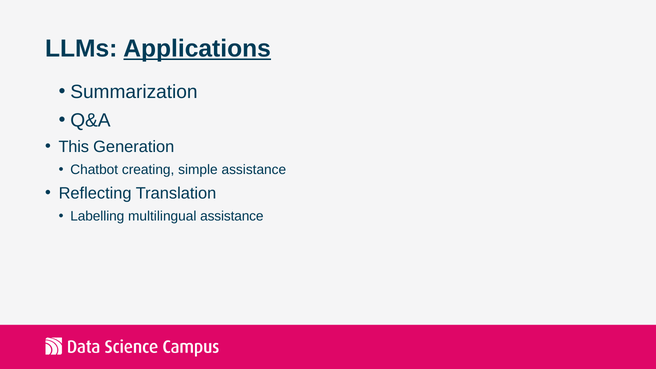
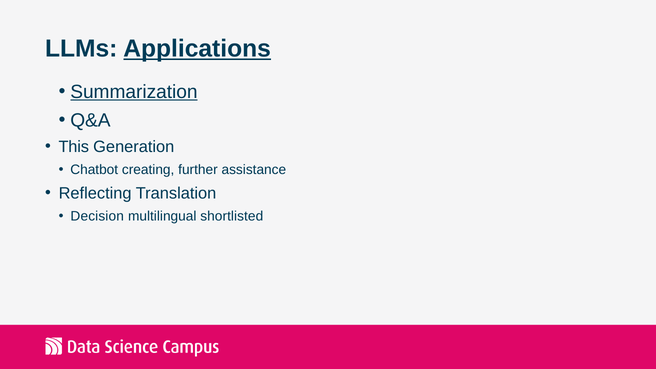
Summarization underline: none -> present (134, 92)
simple: simple -> further (198, 170)
Labelling: Labelling -> Decision (97, 216)
multilingual assistance: assistance -> shortlisted (232, 216)
